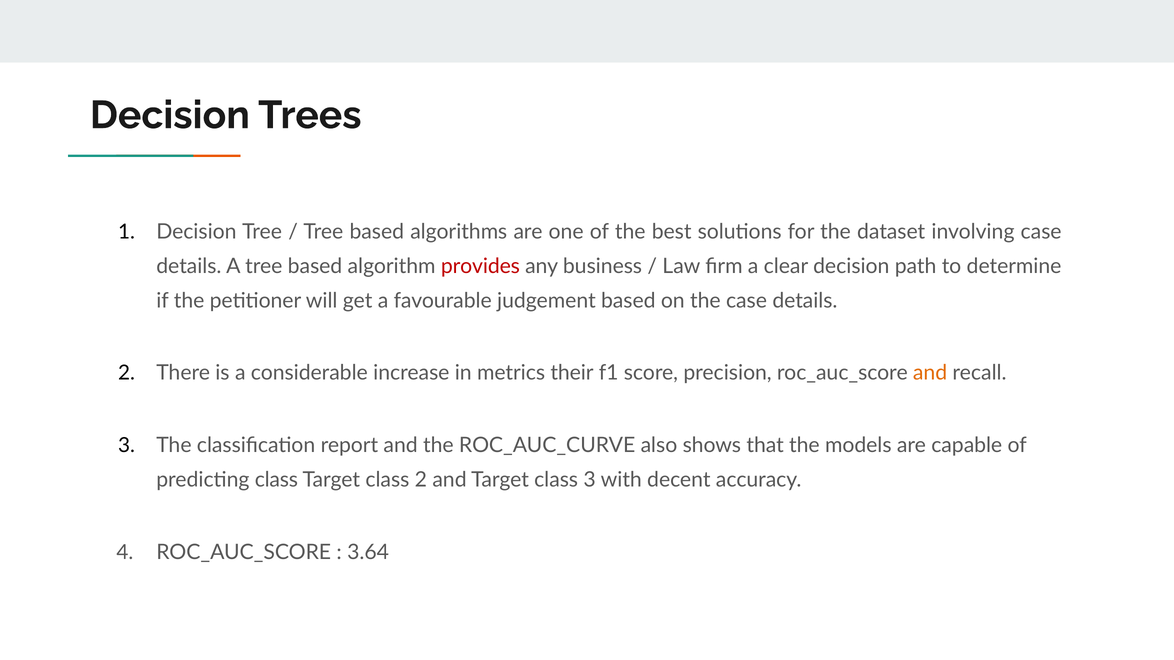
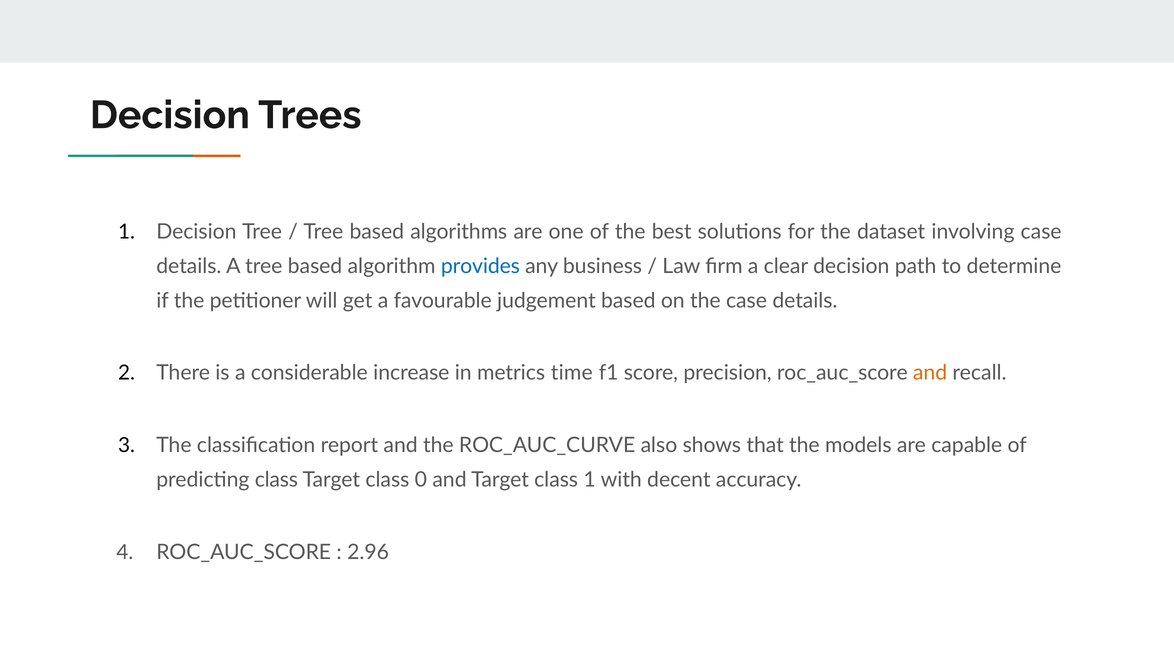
provides colour: red -> blue (480, 266)
their: their -> time (572, 373)
class 2: 2 -> 0 (421, 480)
class 3: 3 -> 1 (590, 480)
3.64: 3.64 -> 2.96 (368, 553)
